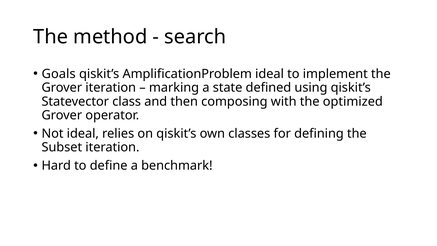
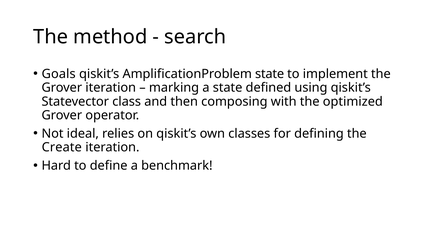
AmplificationProblem ideal: ideal -> state (270, 74)
Subset: Subset -> Create (62, 147)
